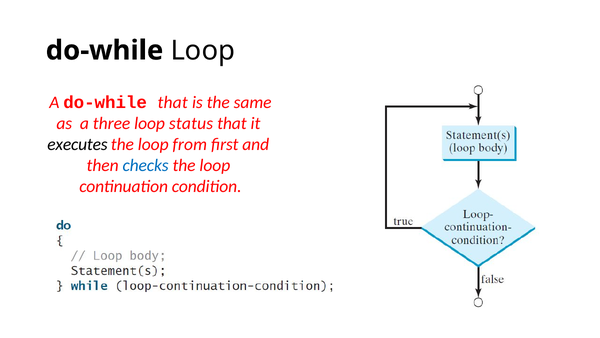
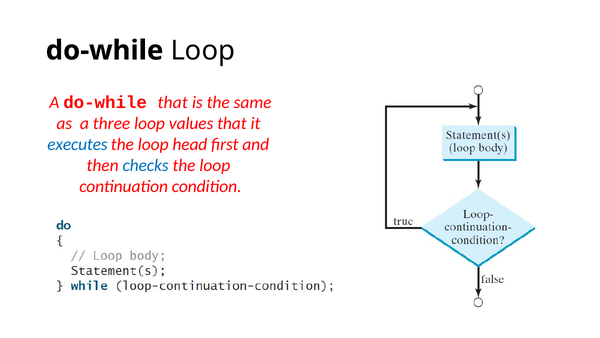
status: status -> values (191, 123)
executes colour: black -> blue (77, 144)
from: from -> head (190, 144)
